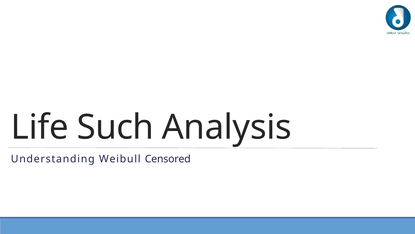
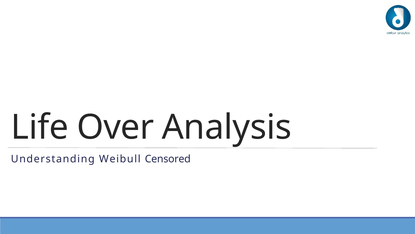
Such: Such -> Over (115, 127)
